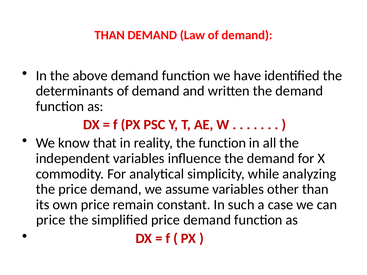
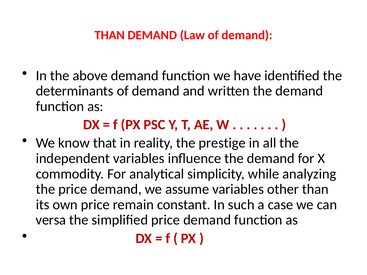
the function: function -> prestige (222, 143)
price: price -> versa (51, 220)
